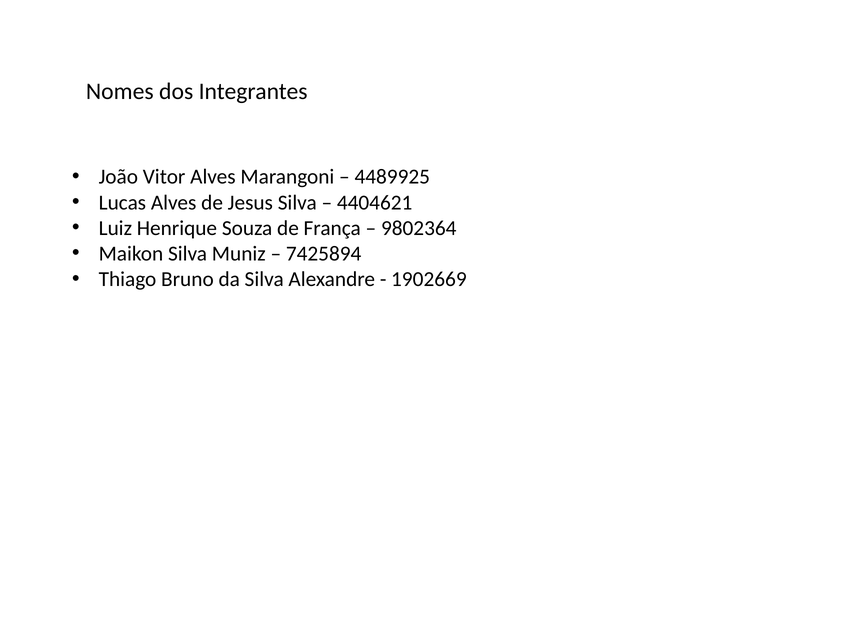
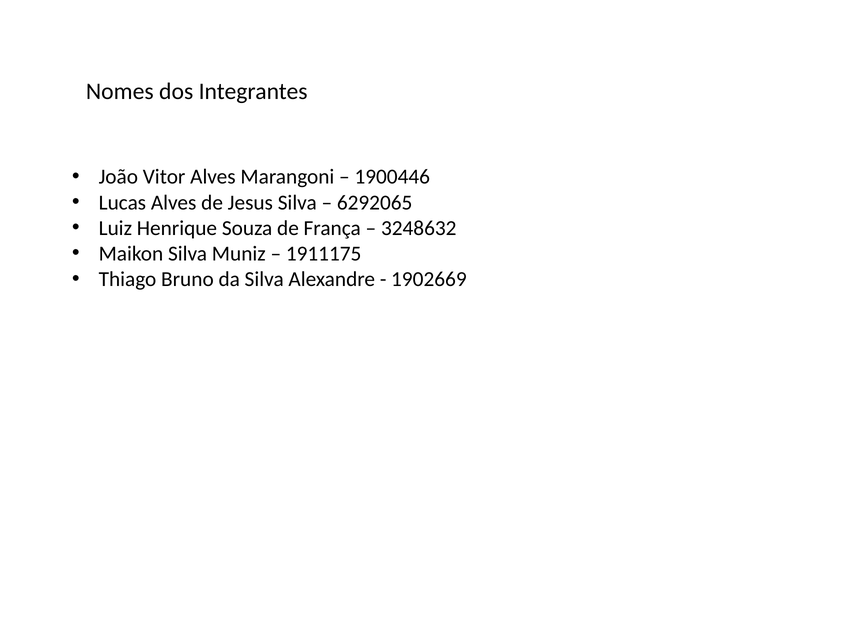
4489925: 4489925 -> 1900446 (392, 177)
4404621: 4404621 -> 6292065 (375, 202)
9802364: 9802364 -> 3248632 (419, 228)
7425894: 7425894 -> 1911175 (324, 254)
